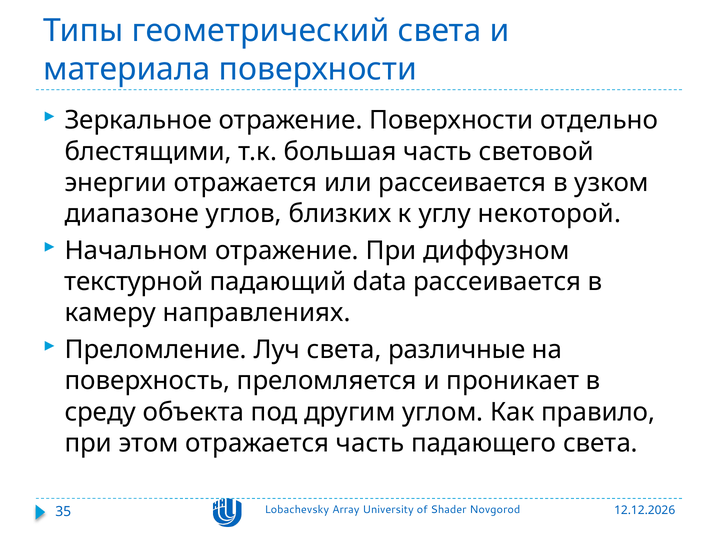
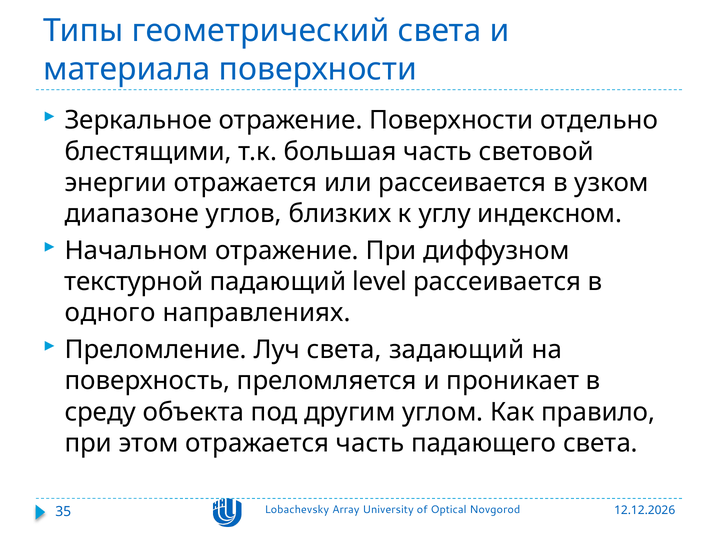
некоторой: некоторой -> индексном (550, 214)
data: data -> level (380, 282)
камеру: камеру -> одного (110, 313)
различные: различные -> задающий (457, 350)
Shader: Shader -> Optical (449, 510)
